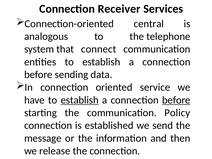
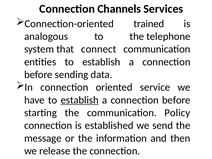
Receiver: Receiver -> Channels (119, 9)
central: central -> trained (149, 24)
before underline: present -> none (176, 100)
